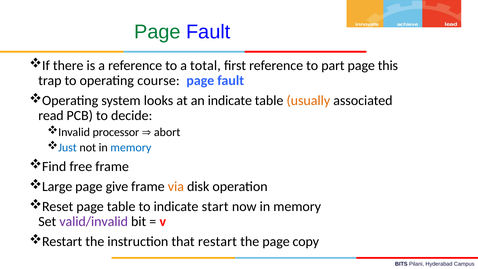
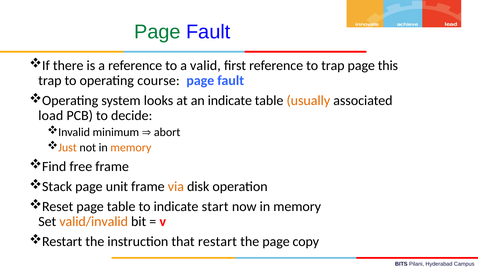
total: total -> valid (205, 65)
to part: part -> trap (333, 65)
read: read -> load (51, 116)
processor: processor -> minimum (116, 132)
Just colour: blue -> orange (68, 147)
memory colour: blue -> orange (131, 147)
Large: Large -> Stack (57, 186)
give: give -> unit (117, 186)
valid/invalid colour: purple -> orange (94, 222)
